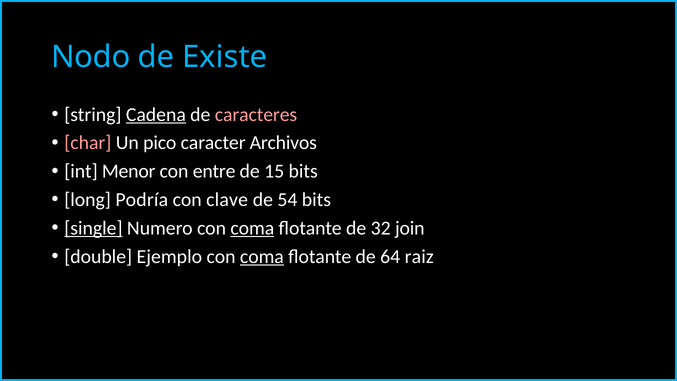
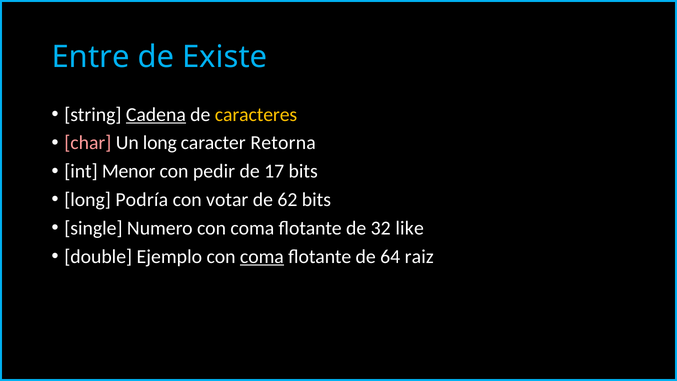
Nodo: Nodo -> Entre (91, 57)
caracteres colour: pink -> yellow (256, 114)
Un pico: pico -> long (160, 143)
Archivos: Archivos -> Retorna (283, 143)
entre: entre -> pedir (214, 171)
15: 15 -> 17 (274, 171)
clave: clave -> votar (227, 200)
54: 54 -> 62 (287, 200)
single underline: present -> none (93, 228)
coma underline: present -> none (252, 228)
join: join -> like (410, 228)
